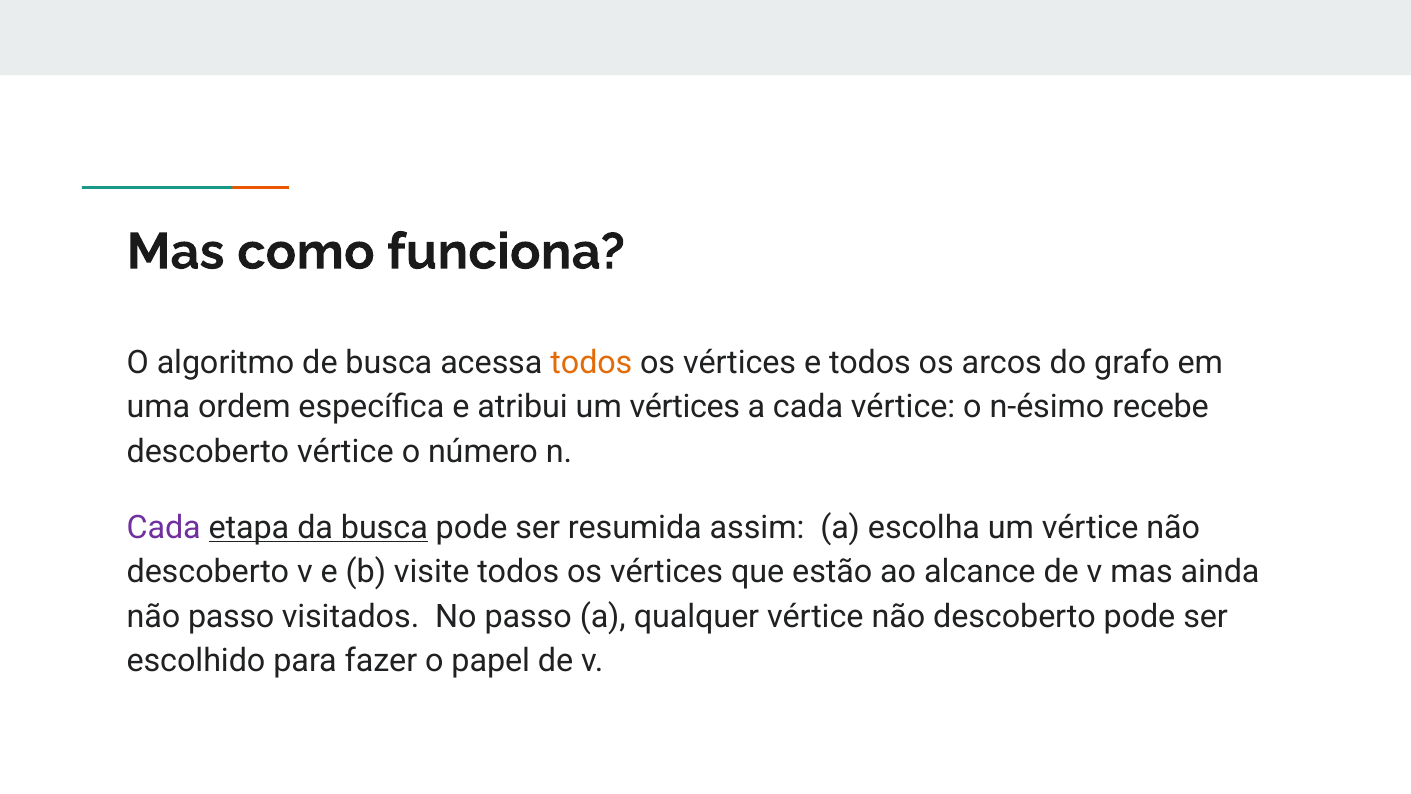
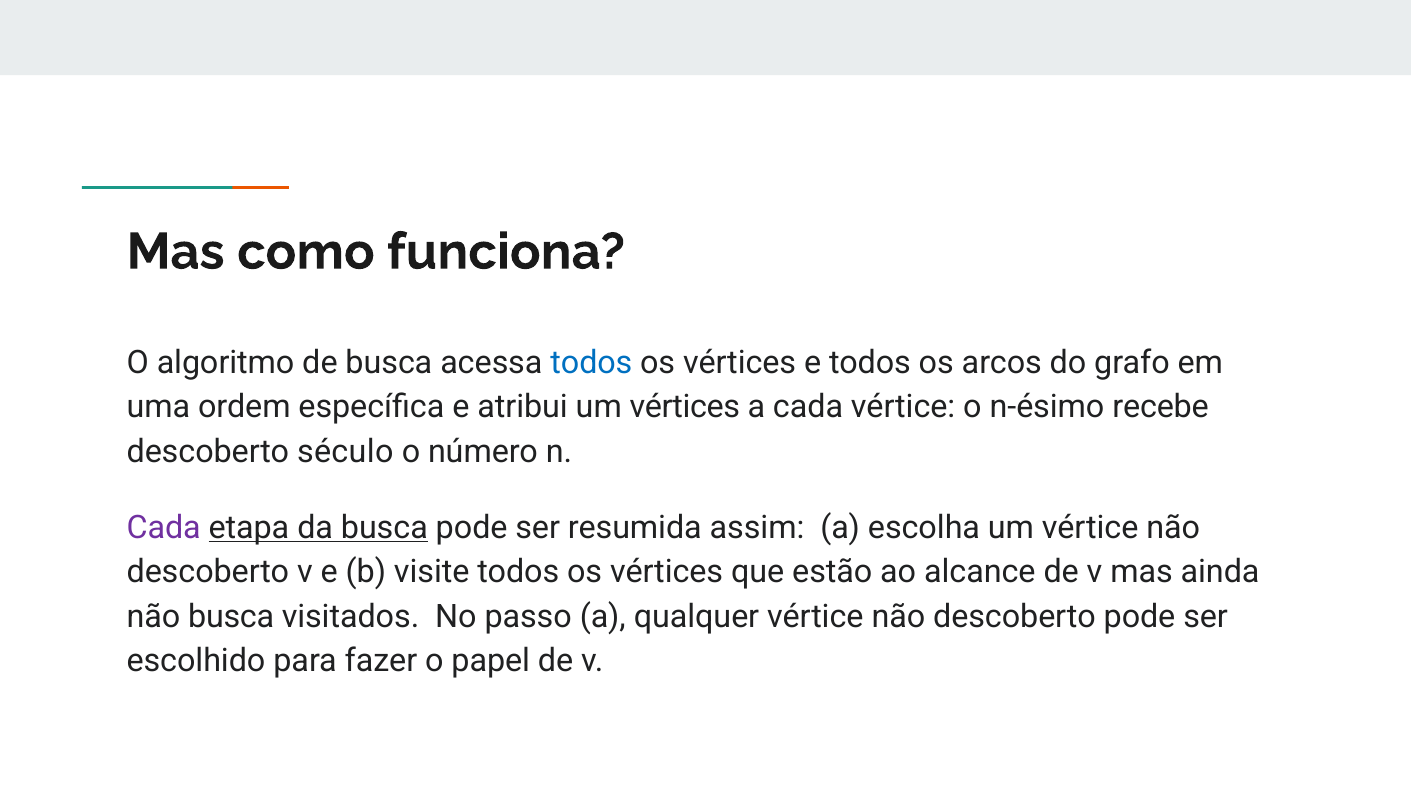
todos colour: orange -> blue (591, 362)
descoberto vértice: vértice -> século (345, 451)
não passo: passo -> busca (231, 616)
